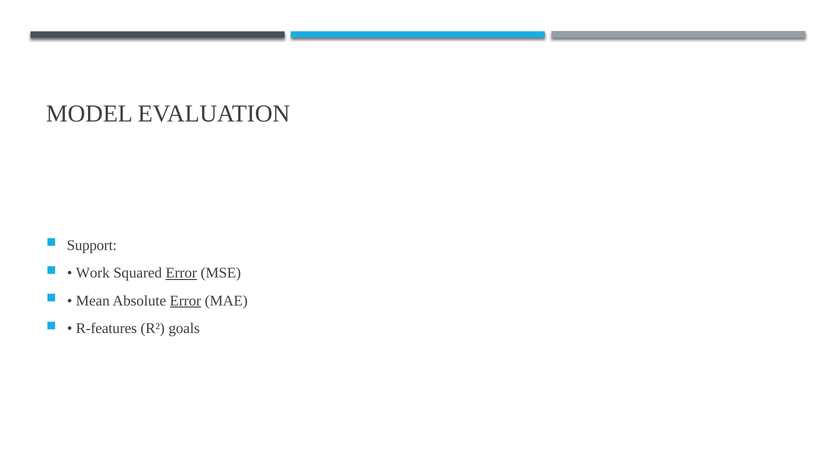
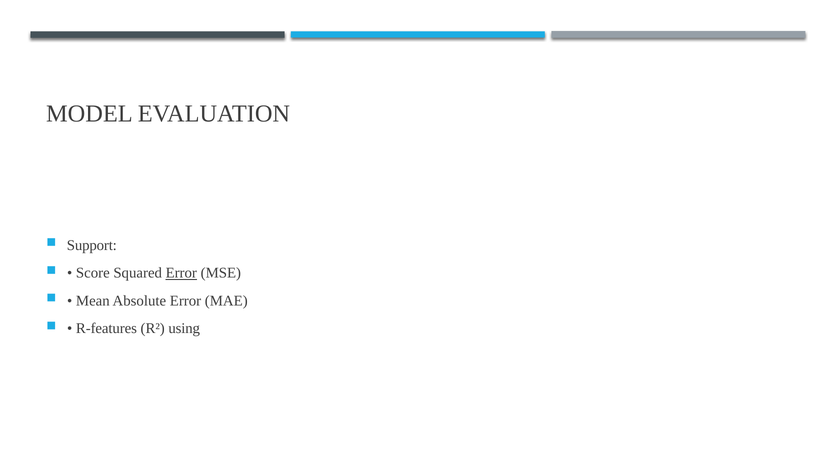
Work: Work -> Score (93, 273)
Error underline: present -> none (185, 301)
goals: goals -> using (184, 329)
